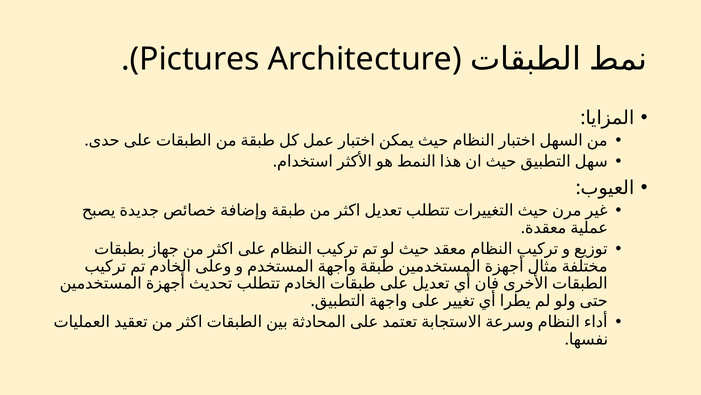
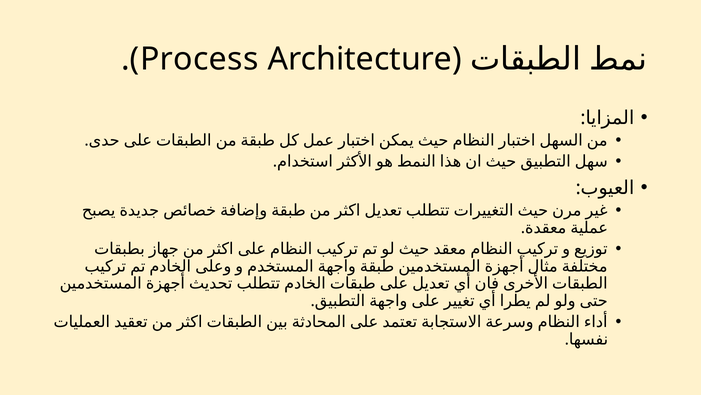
Pictures: Pictures -> Process (199, 59)
